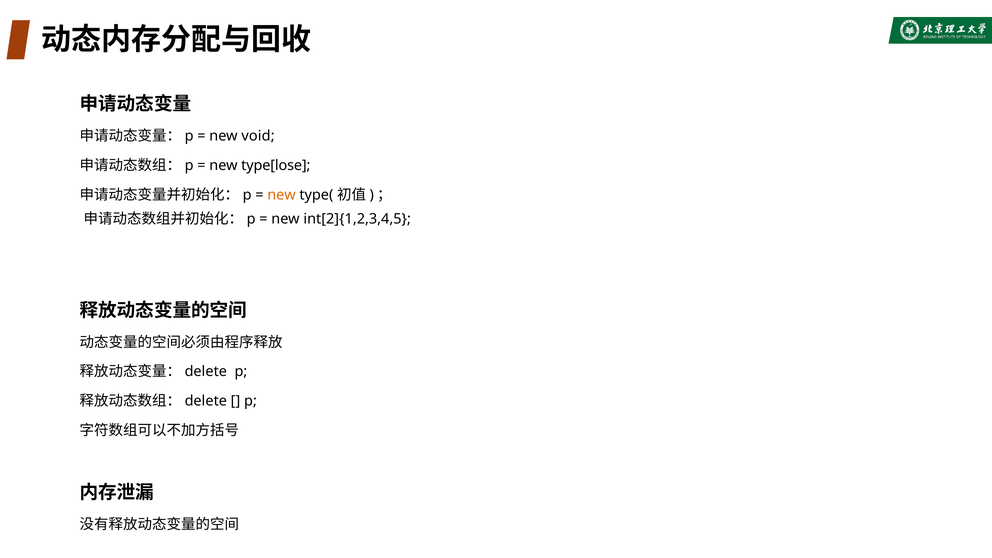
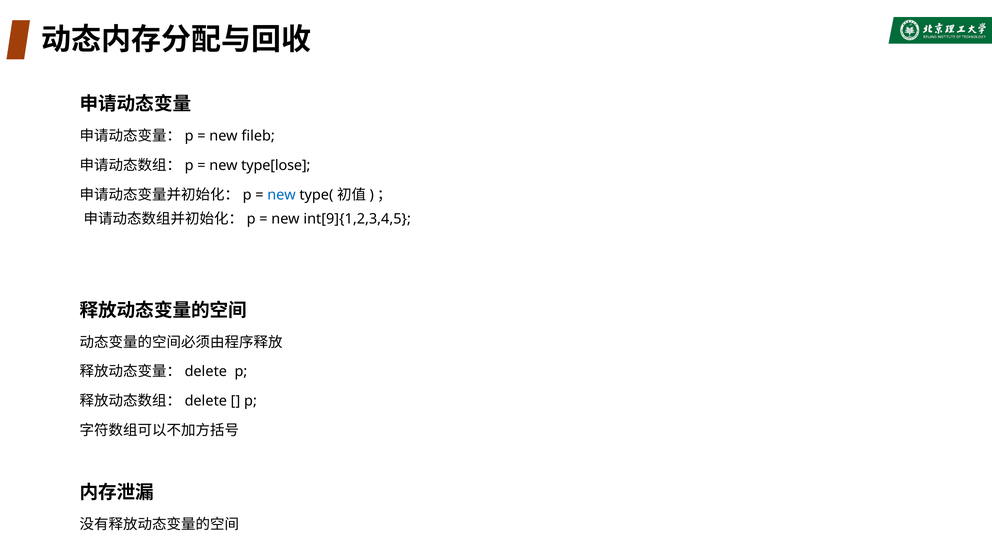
void: void -> fileb (258, 136)
new colour: orange -> blue (281, 195)
int[2]{1,2,3,4,5: int[2]{1,2,3,4,5 -> int[9]{1,2,3,4,5 (357, 219)
